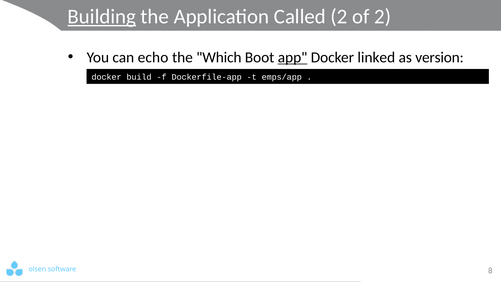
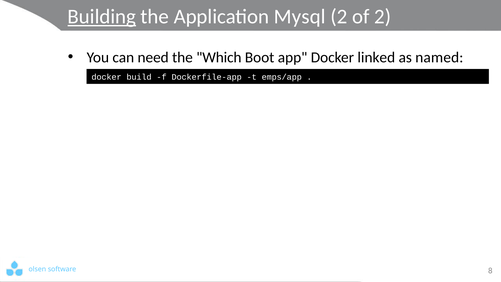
Called: Called -> Mysql (300, 17)
echo: echo -> need (153, 57)
app underline: present -> none (293, 57)
version: version -> named (439, 57)
